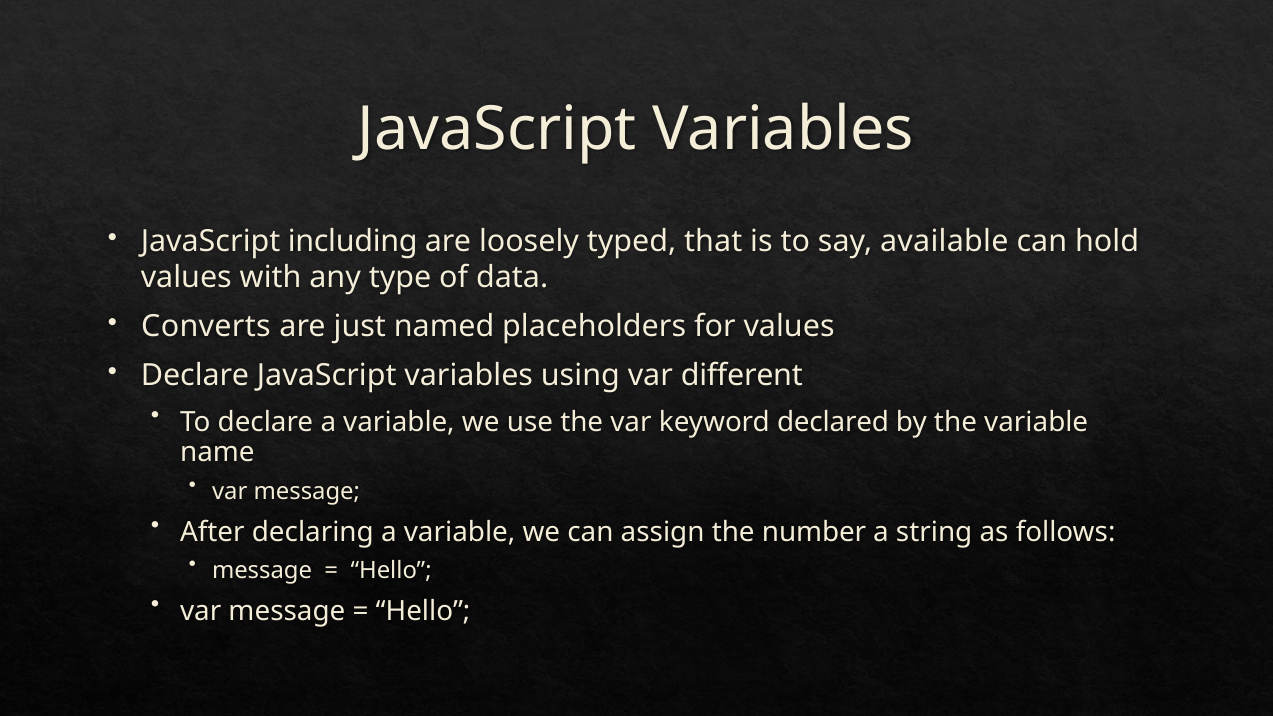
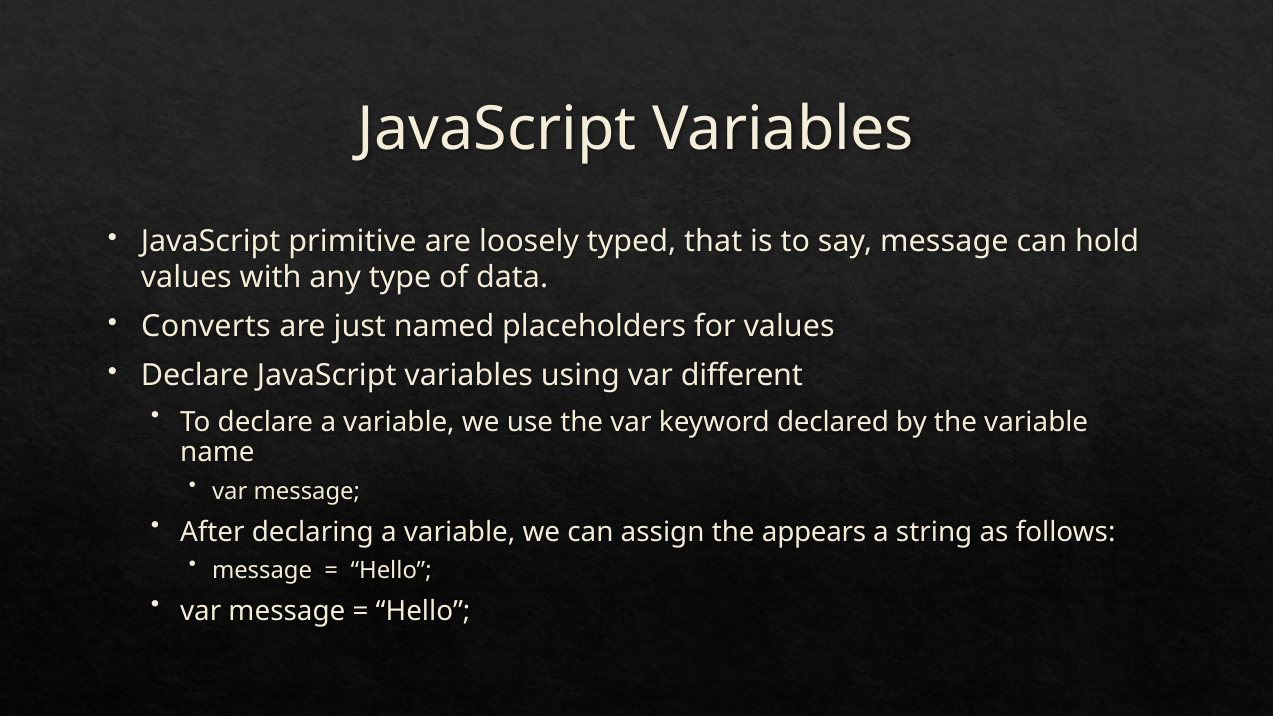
including: including -> primitive (352, 242)
say available: available -> message (944, 242)
number: number -> appears (814, 532)
